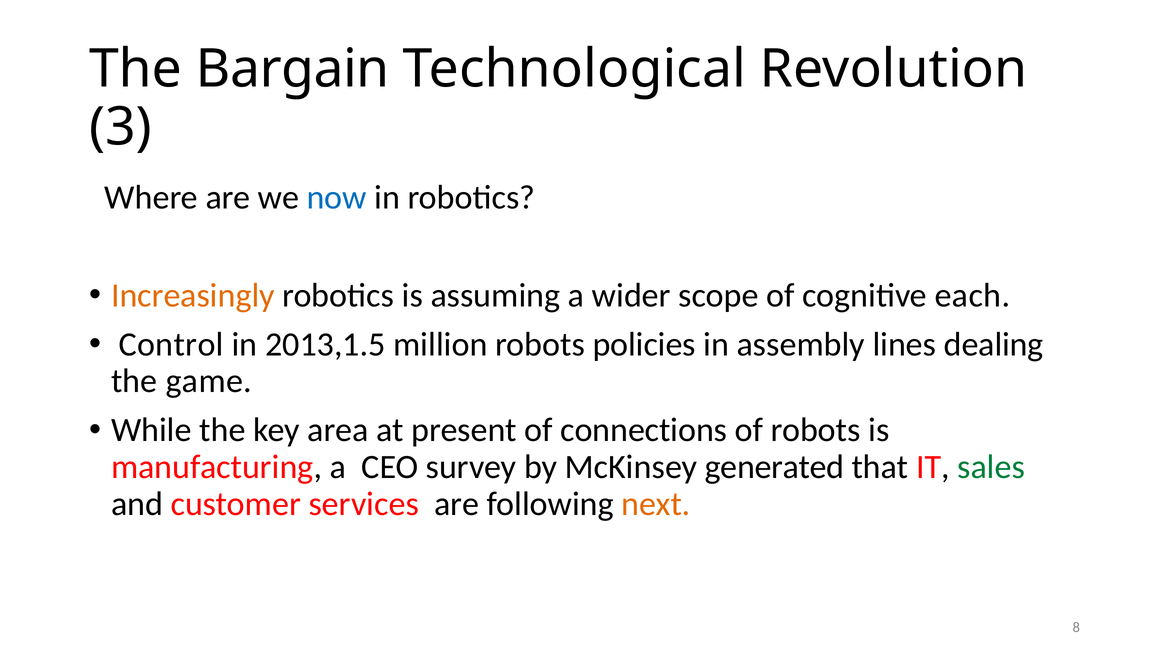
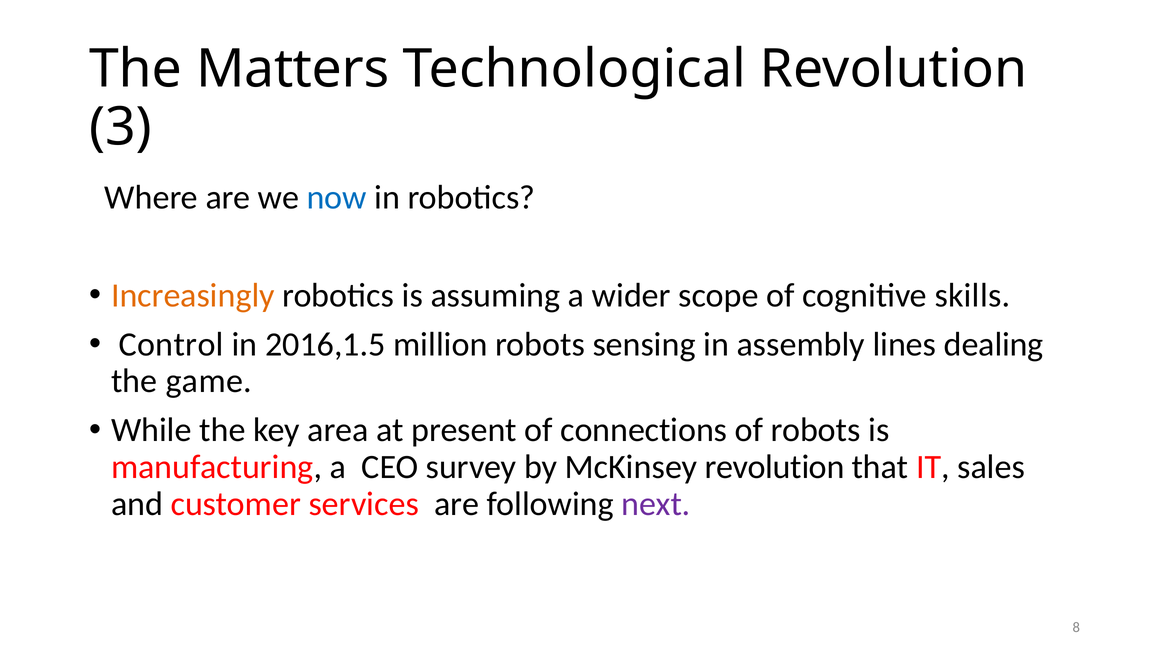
Bargain: Bargain -> Matters (293, 69)
each: each -> skills (972, 296)
2013,1.5: 2013,1.5 -> 2016,1.5 (325, 345)
policies: policies -> sensing (644, 345)
McKinsey generated: generated -> revolution (775, 467)
sales colour: green -> black (991, 467)
next colour: orange -> purple (656, 504)
